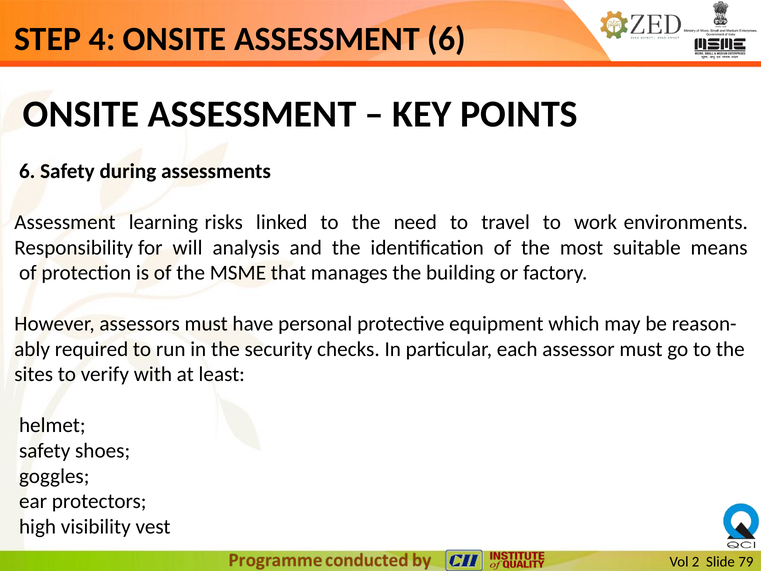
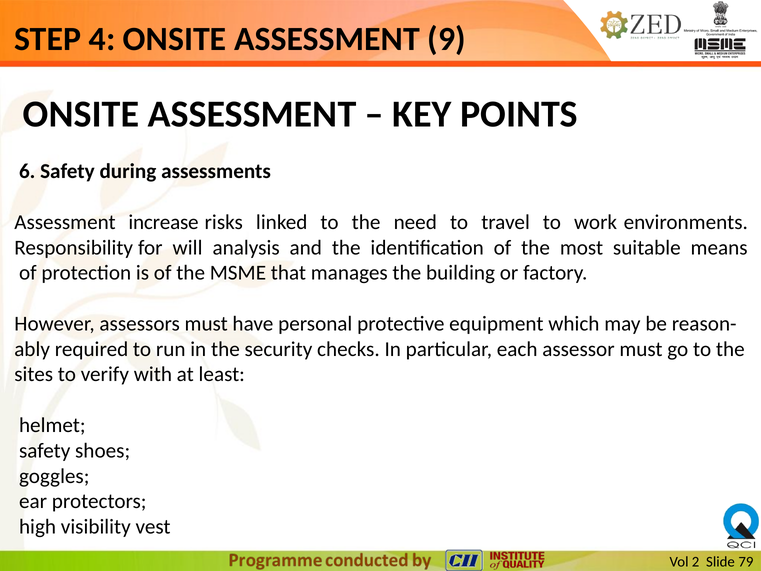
ASSESSMENT 6: 6 -> 9 (447, 39)
learning: learning -> increase (164, 222)
